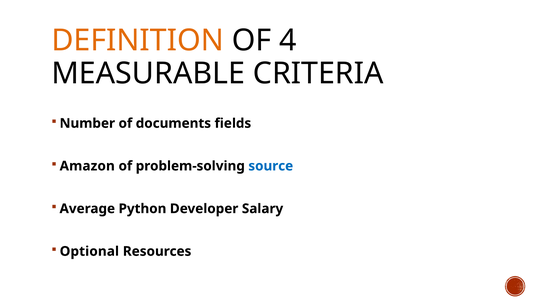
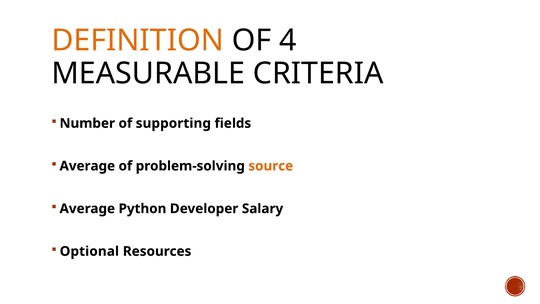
documents: documents -> supporting (173, 123)
Amazon: Amazon -> Average (87, 166)
source colour: blue -> orange (271, 166)
